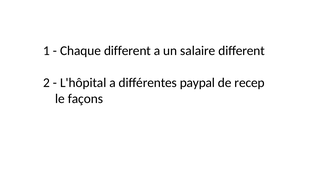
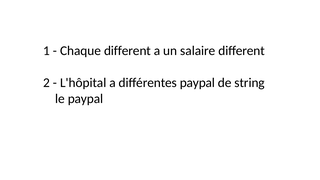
recep: recep -> string (250, 83)
le façons: façons -> paypal (85, 99)
